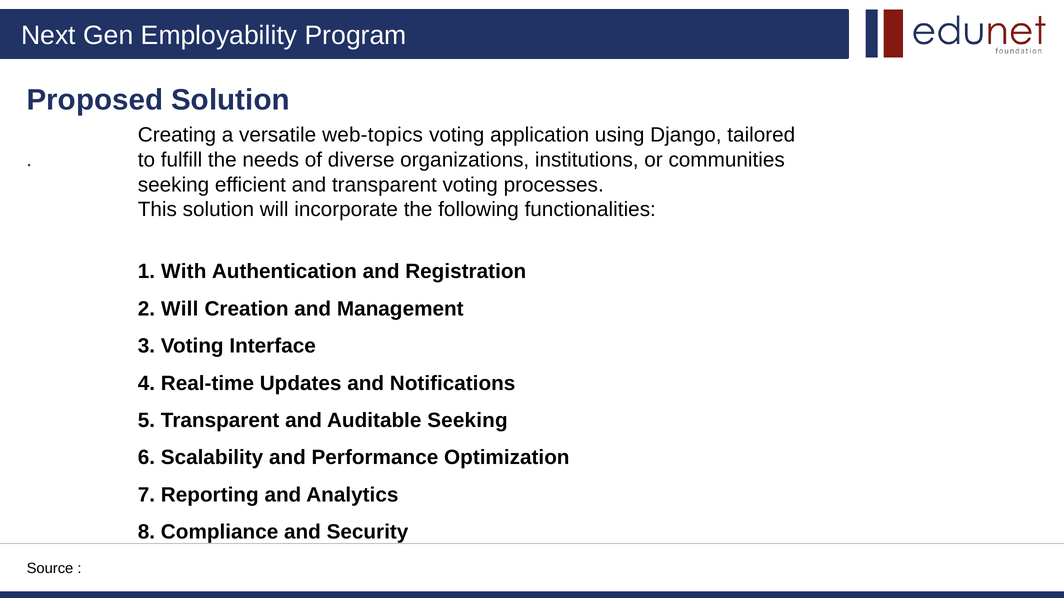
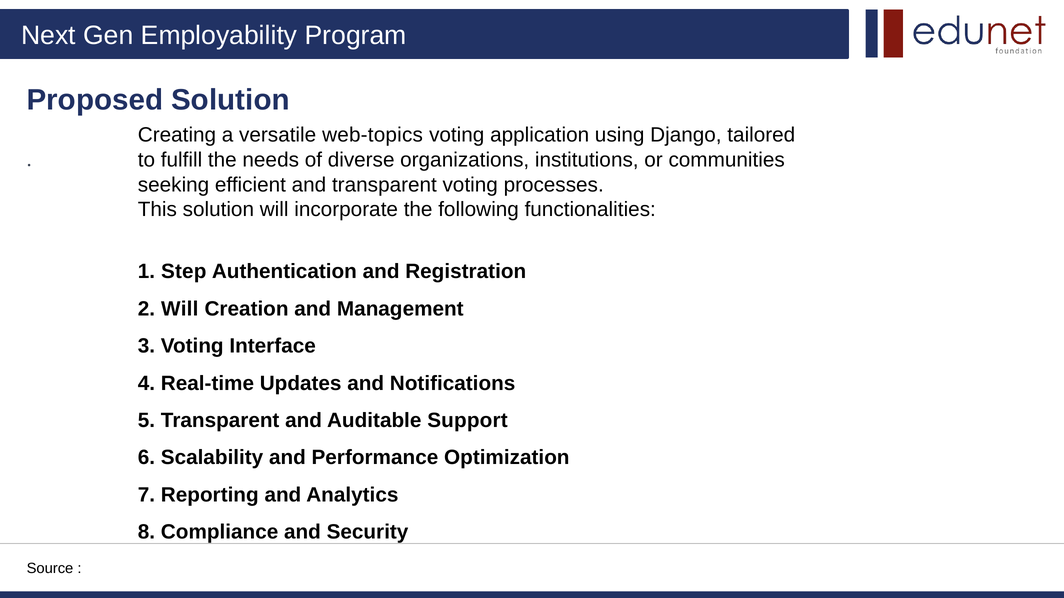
With: With -> Step (184, 272)
Auditable Seeking: Seeking -> Support (467, 421)
